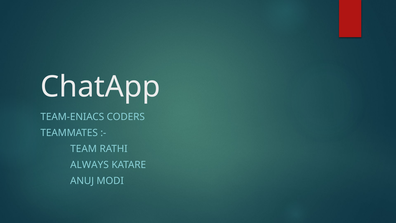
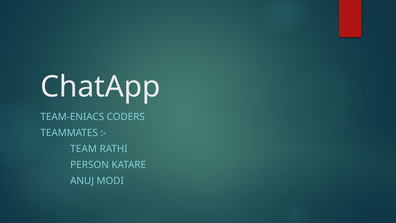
ALWAYS: ALWAYS -> PERSON (90, 165)
